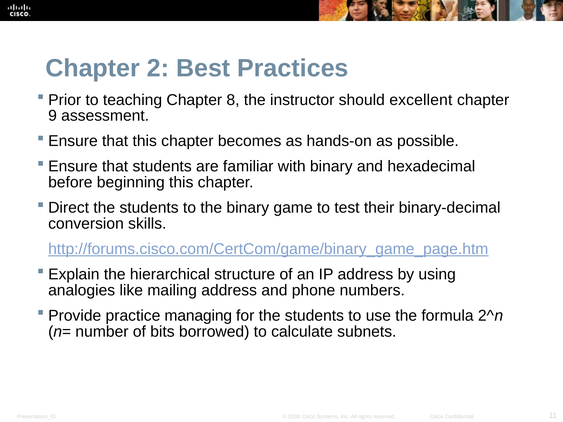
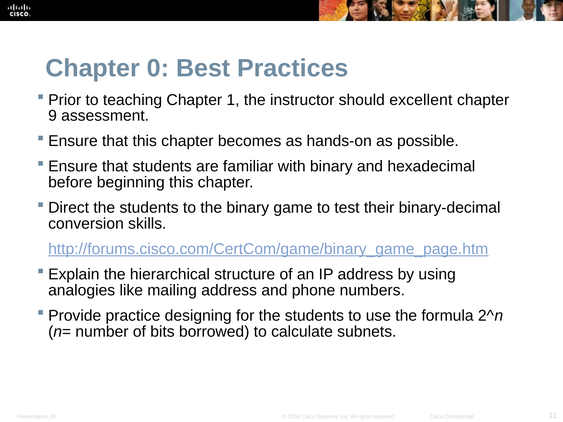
2: 2 -> 0 (158, 68)
8: 8 -> 1 (233, 100)
managing: managing -> designing (198, 316)
